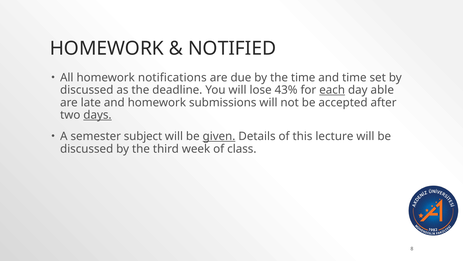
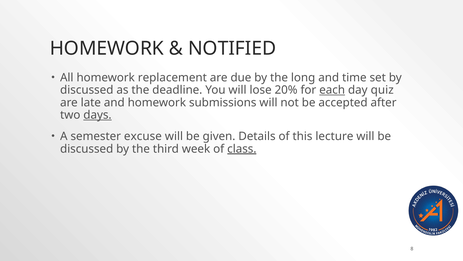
notifications: notifications -> replacement (172, 77)
the time: time -> long (303, 77)
43%: 43% -> 20% (286, 90)
able: able -> quiz (382, 90)
subject: subject -> excuse (143, 136)
given underline: present -> none (219, 136)
class underline: none -> present (242, 149)
